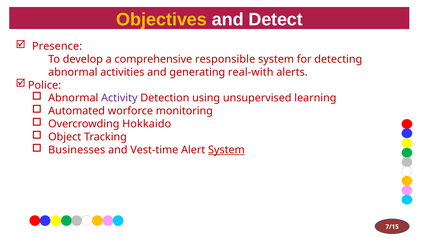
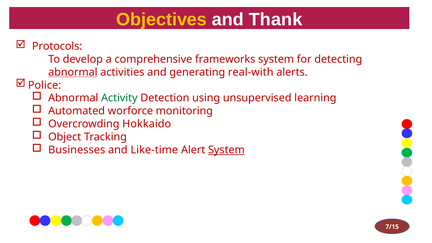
Detect: Detect -> Thank (276, 20)
Presence: Presence -> Protocols (57, 46)
responsible: responsible -> frameworks (225, 59)
abnormal underline: none -> present (73, 72)
Activity colour: purple -> green (119, 98)
Vest-time: Vest-time -> Like-time (154, 150)
